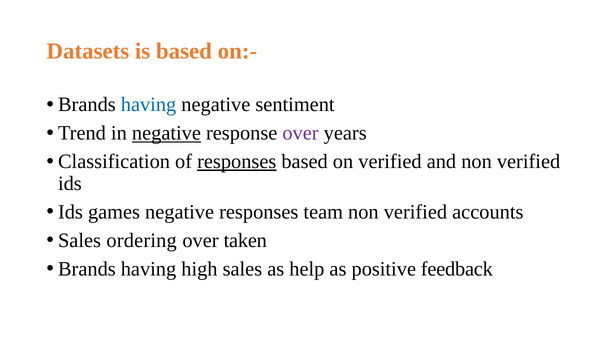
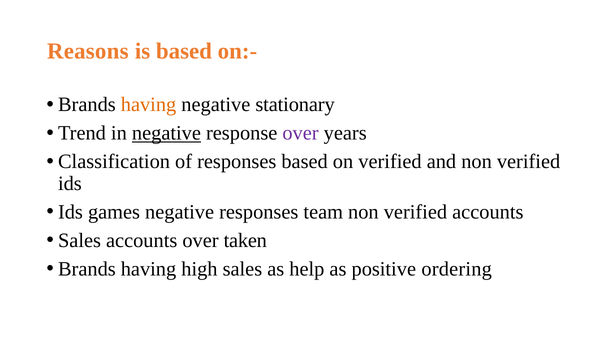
Datasets: Datasets -> Reasons (88, 51)
having colour: blue -> orange (149, 105)
sentiment: sentiment -> stationary (295, 105)
responses underline: present -> none (237, 161)
Sales ordering: ordering -> accounts (142, 240)
feedback: feedback -> ordering (457, 269)
